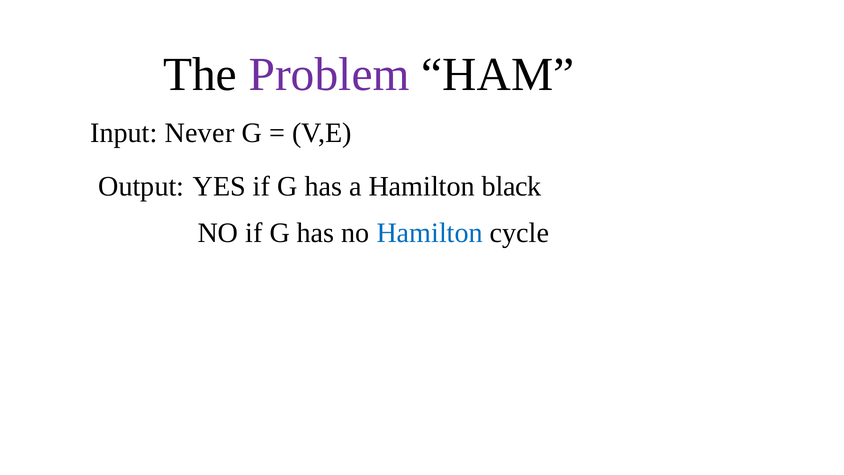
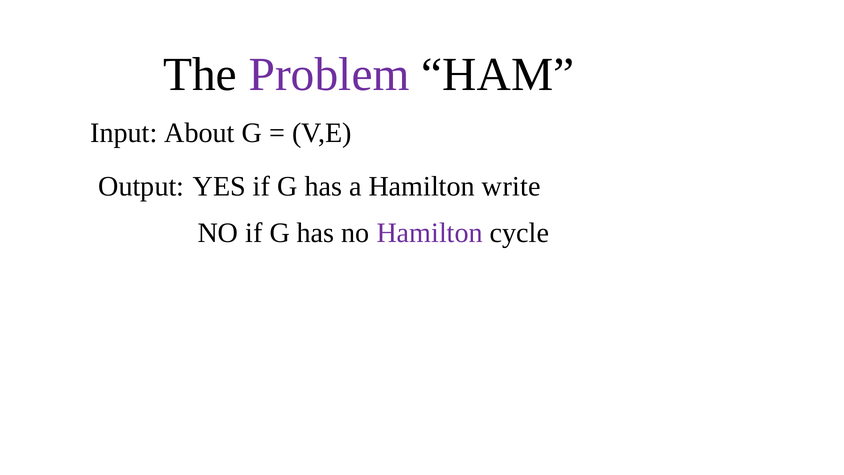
Never: Never -> About (200, 133)
black: black -> write (511, 186)
Hamilton colour: blue -> purple (430, 233)
